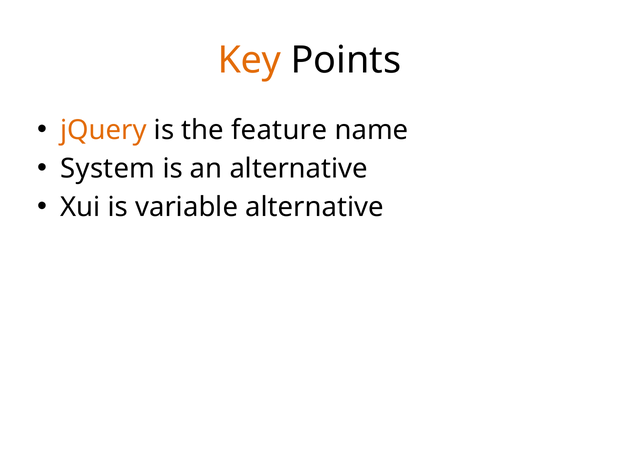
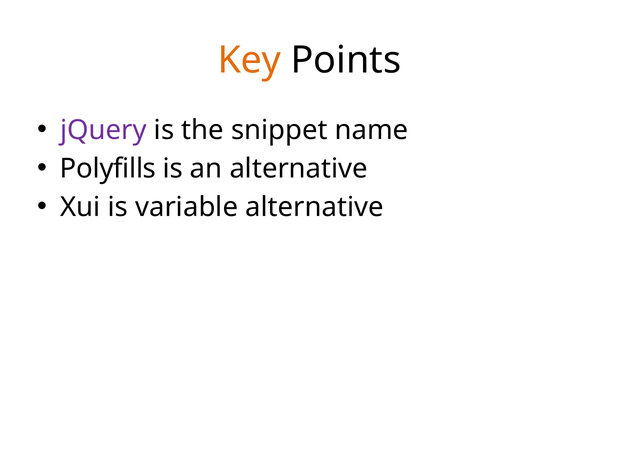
jQuery colour: orange -> purple (104, 130)
feature: feature -> snippet (279, 130)
System: System -> Polyfills (108, 168)
